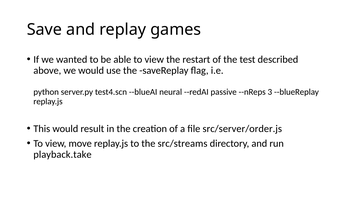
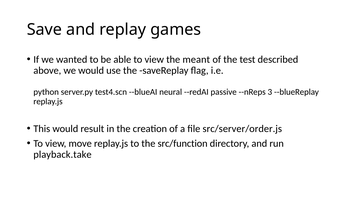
restart: restart -> meant (196, 60)
src/streams: src/streams -> src/function (183, 143)
